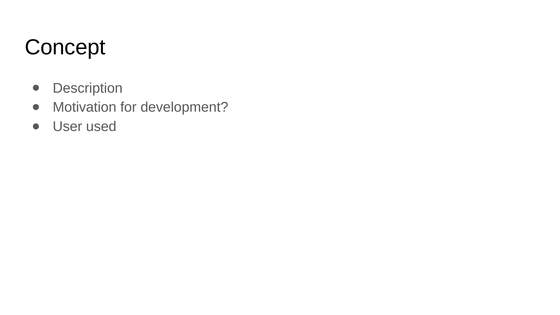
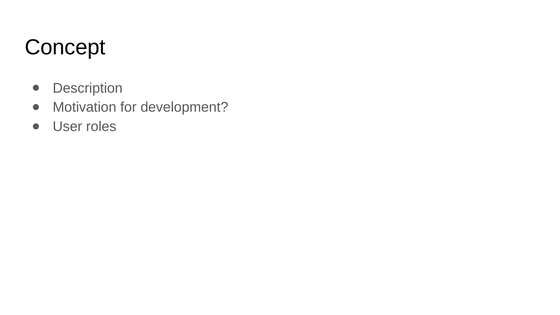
used: used -> roles (101, 127)
